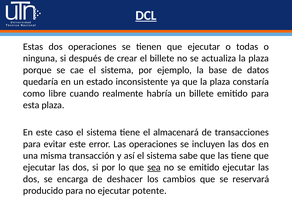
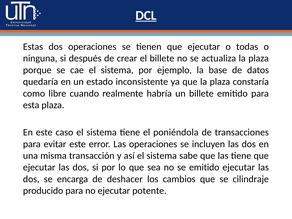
almacenará: almacenará -> poniéndola (176, 132)
sea underline: present -> none (154, 167)
reservará: reservará -> cilindraje (251, 179)
